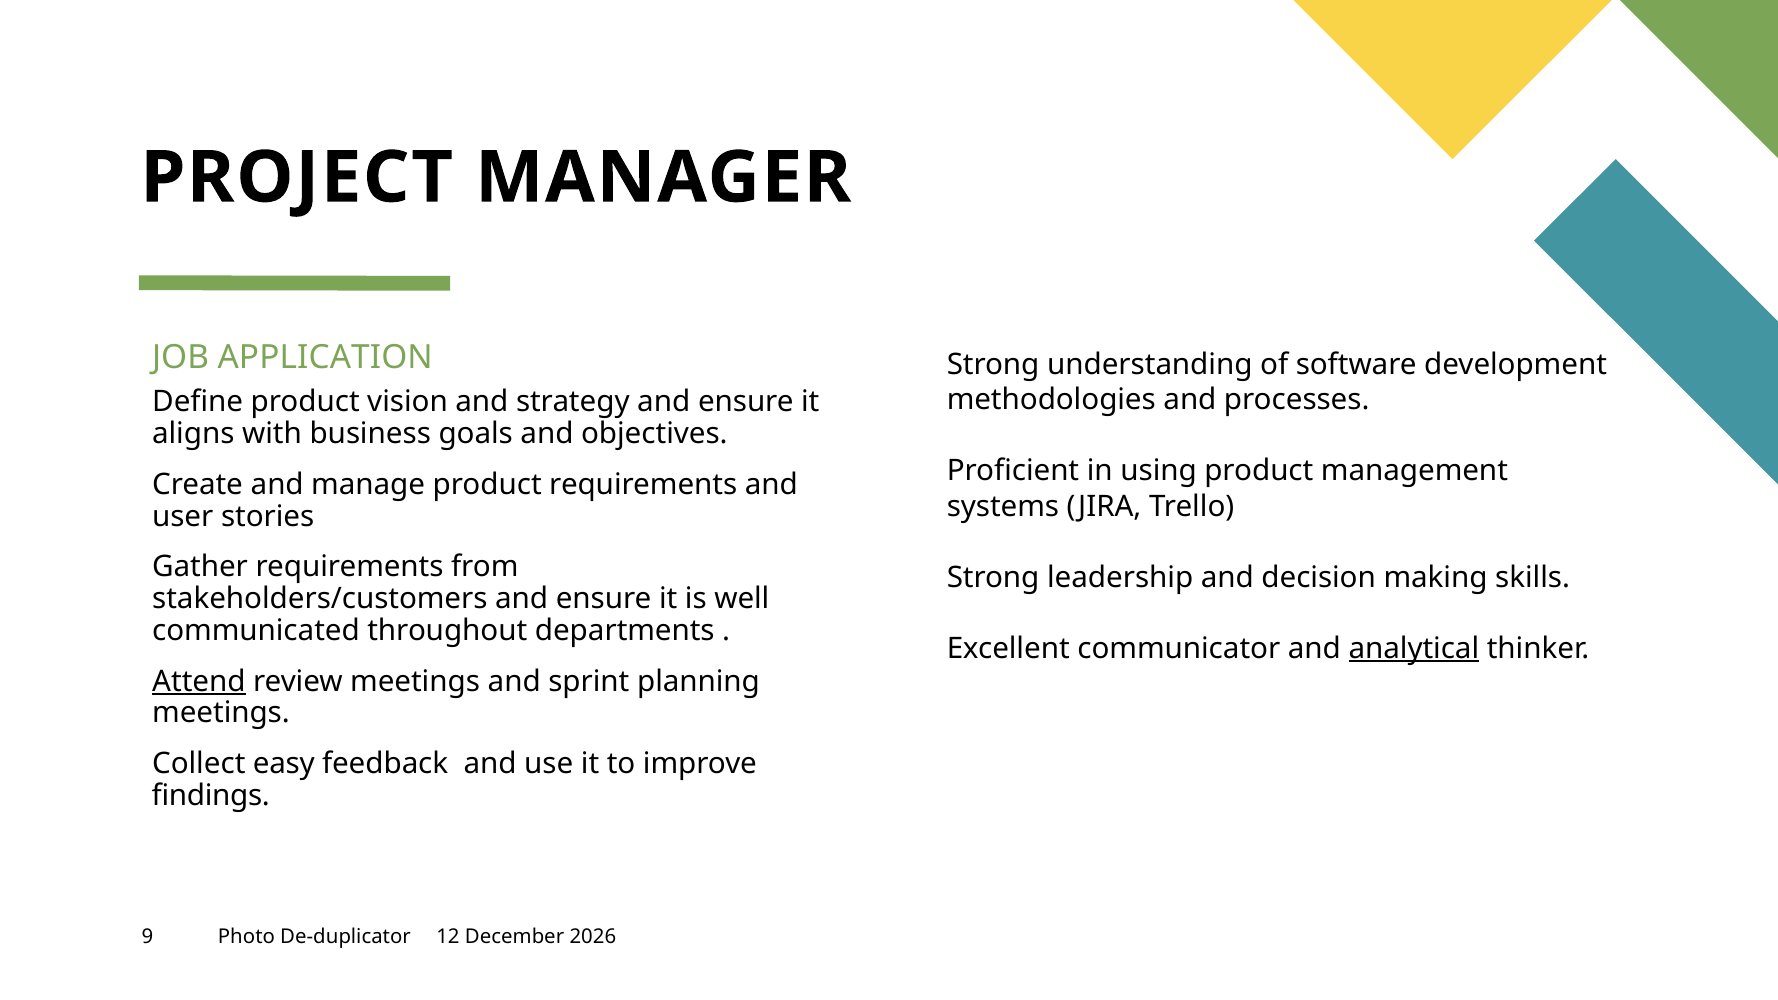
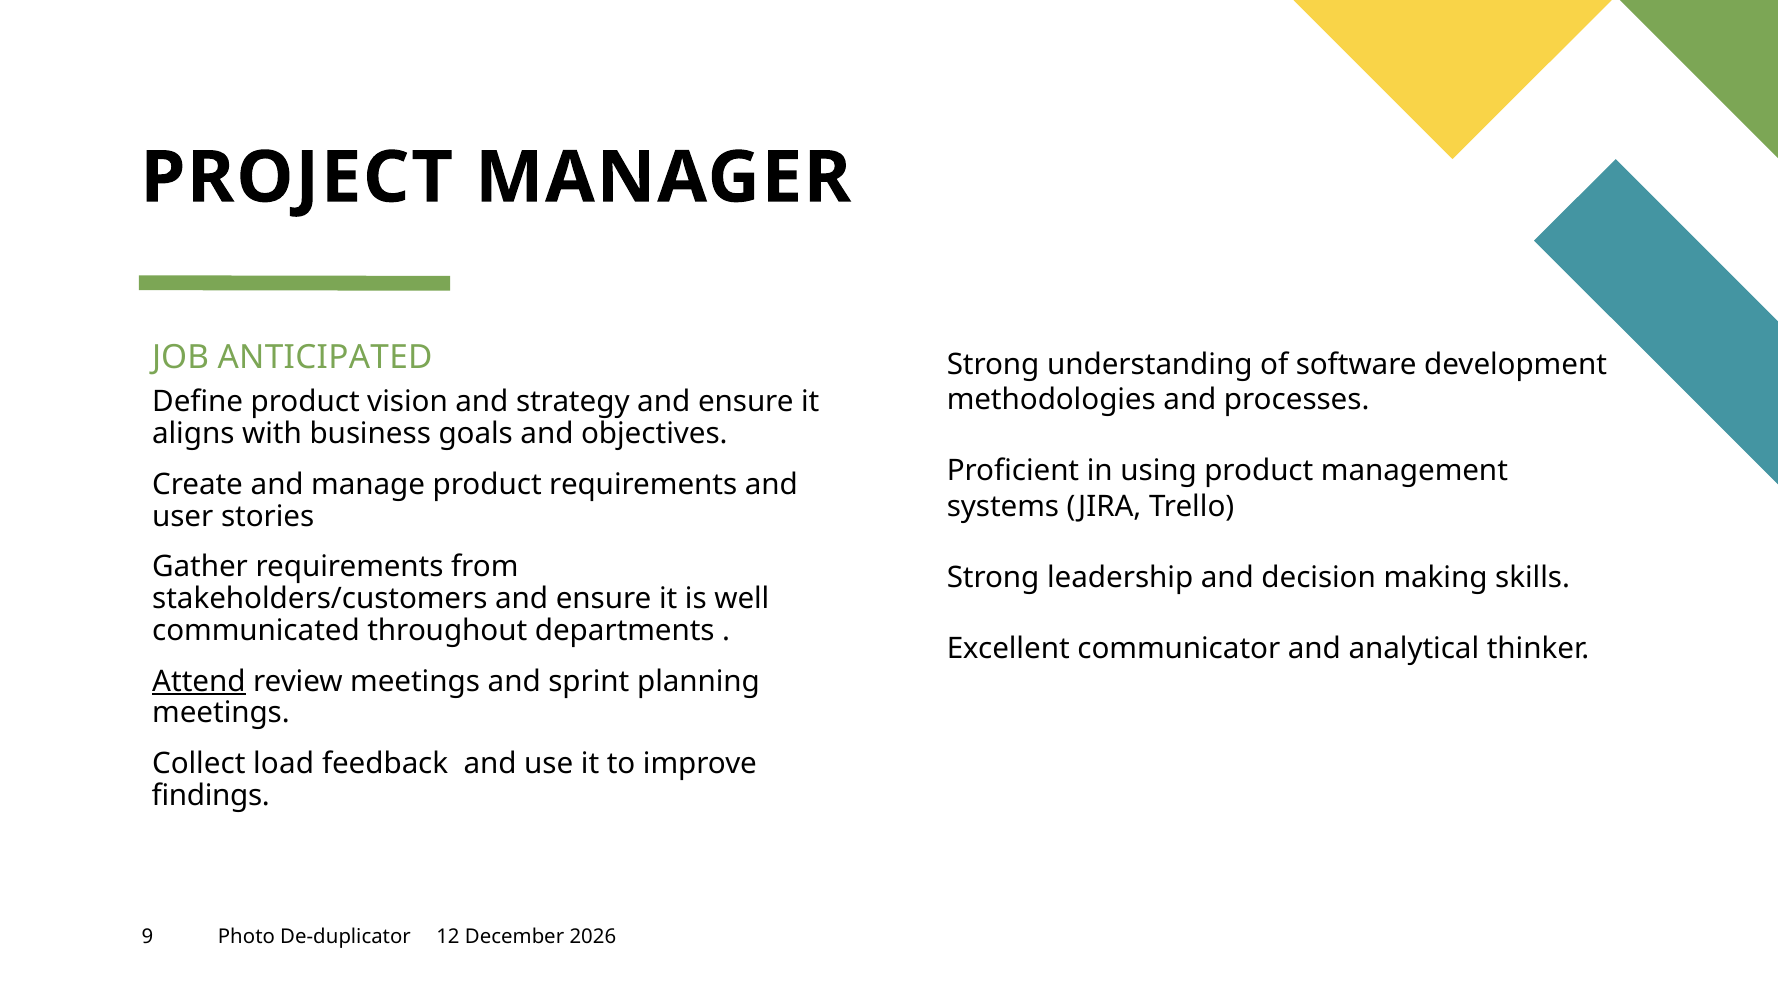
APPLICATION: APPLICATION -> ANTICIPATED (325, 358)
analytical underline: present -> none (1414, 649)
easy: easy -> load (284, 764)
